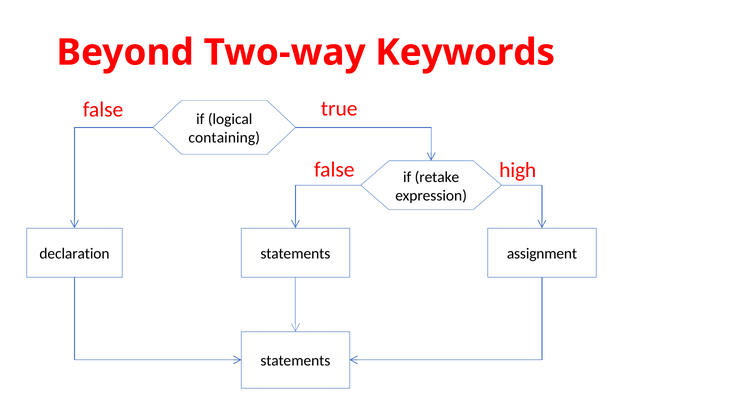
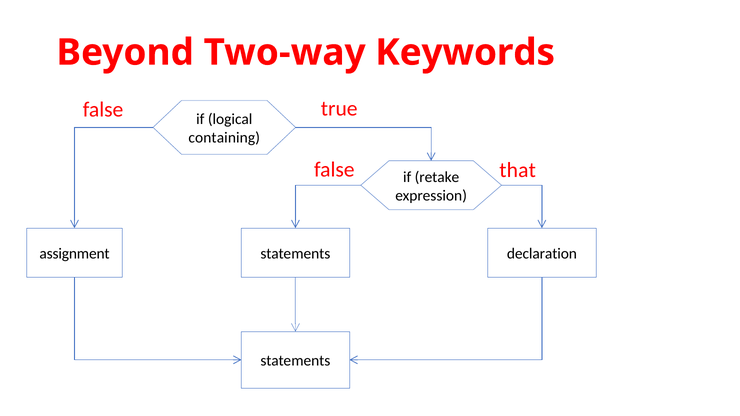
high: high -> that (518, 170)
declaration: declaration -> assignment (75, 254)
assignment: assignment -> declaration (542, 254)
